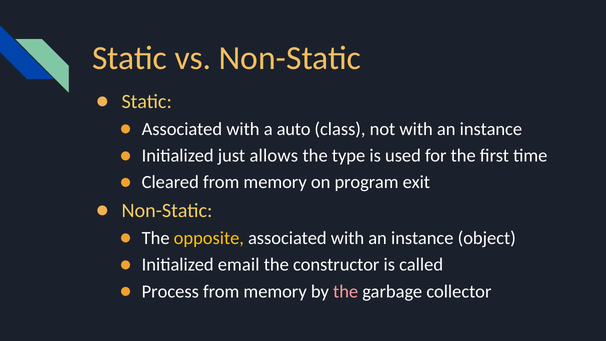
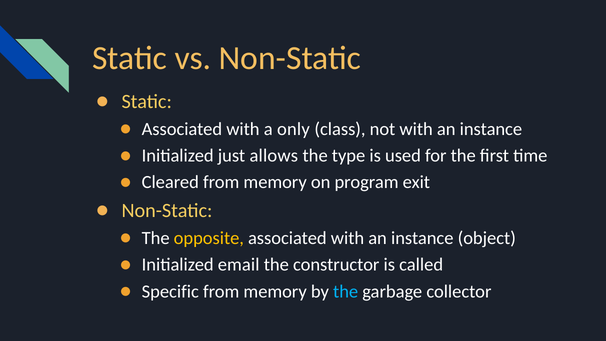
auto: auto -> only (293, 129)
Process: Process -> Specific (170, 291)
the colour: pink -> light blue (346, 291)
